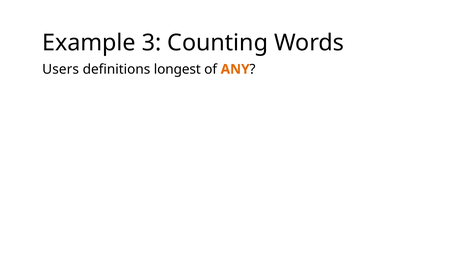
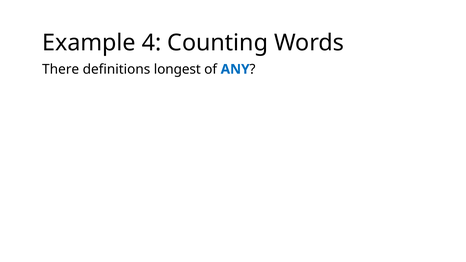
3: 3 -> 4 (151, 43)
Users: Users -> There (61, 69)
ANY colour: orange -> blue (235, 69)
